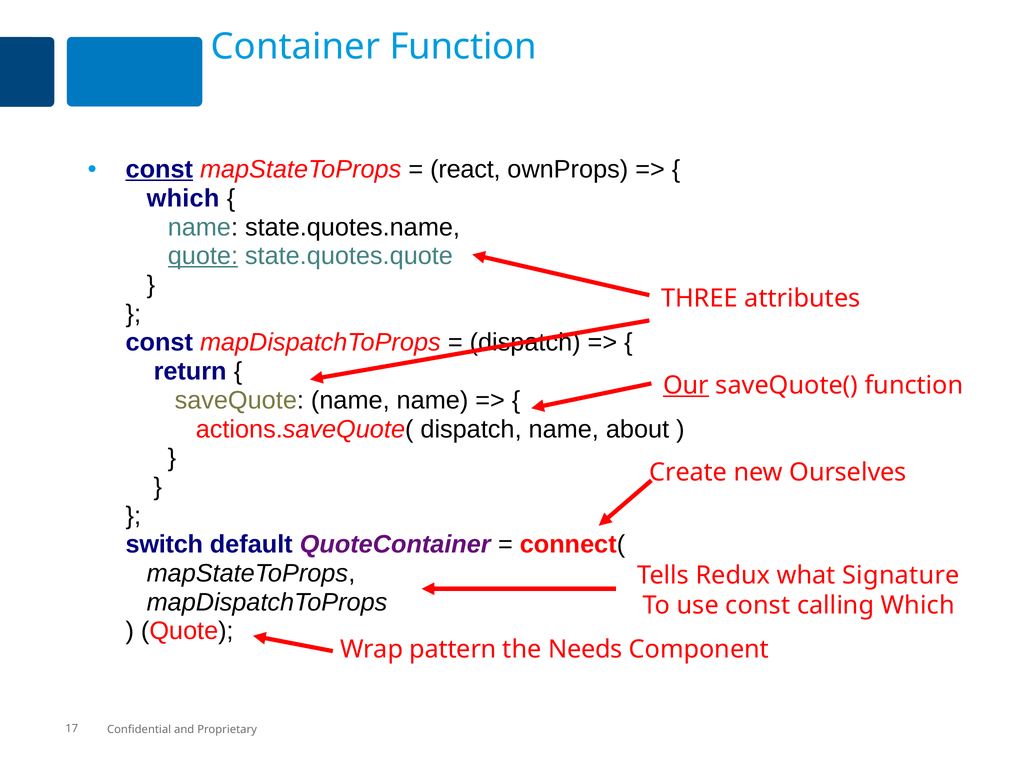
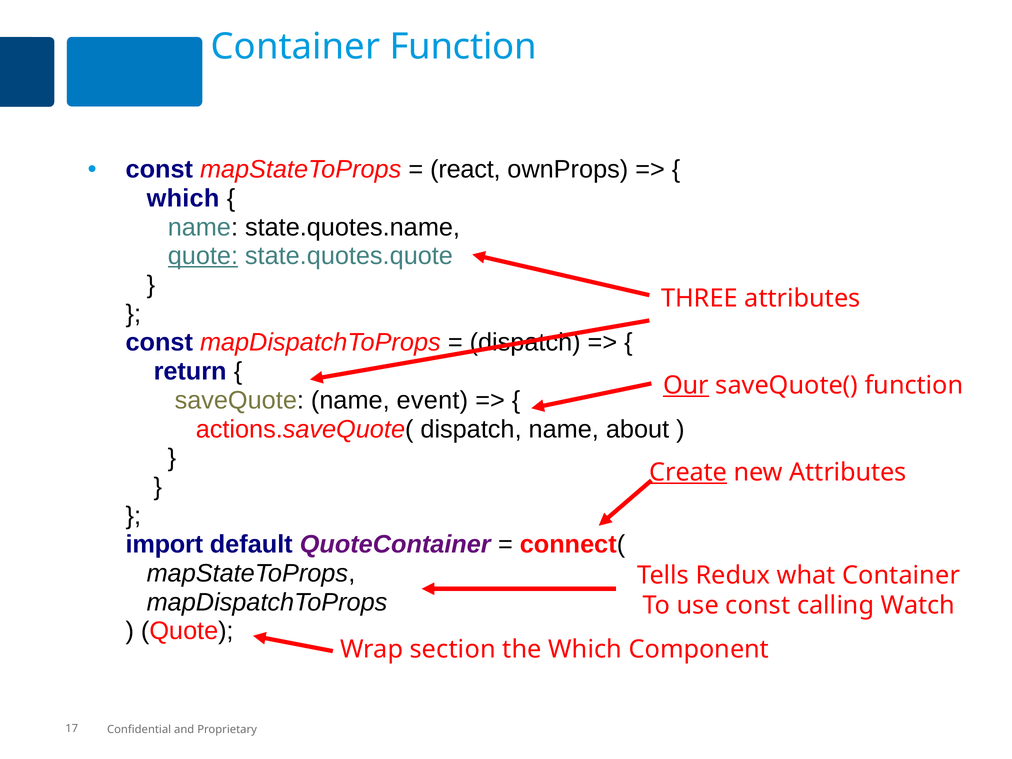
const underline: present -> none (159, 170)
name name: name -> event (432, 400)
Create underline: none -> present (688, 472)
new Ourselves: Ourselves -> Attributes (848, 472)
switch: switch -> import (164, 545)
what Signature: Signature -> Container (901, 575)
calling Which: Which -> Watch (918, 606)
pattern: pattern -> section (453, 650)
the Needs: Needs -> Which (585, 650)
